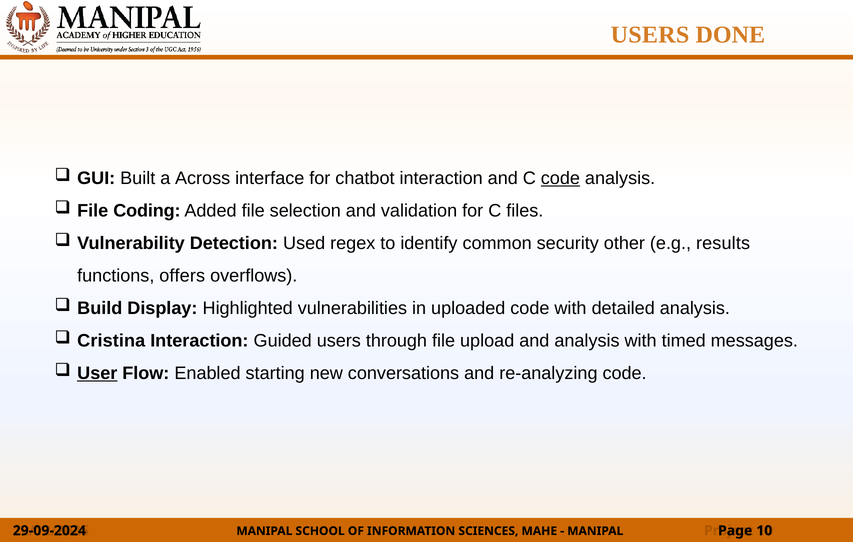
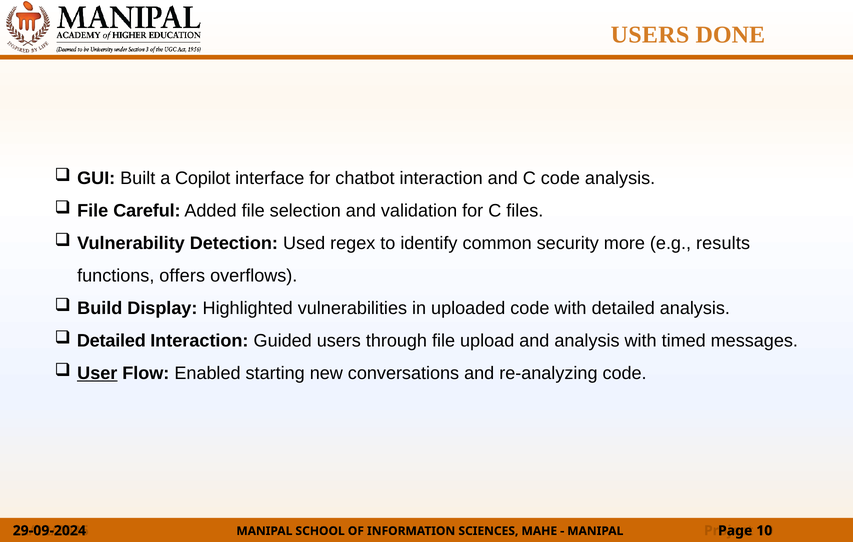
Across: Across -> Copilot (203, 178)
code underline: present -> none (560, 178)
Coding: Coding -> Careful (147, 211)
other: other -> more (624, 243)
Cristina: Cristina -> Detailed (111, 341)
